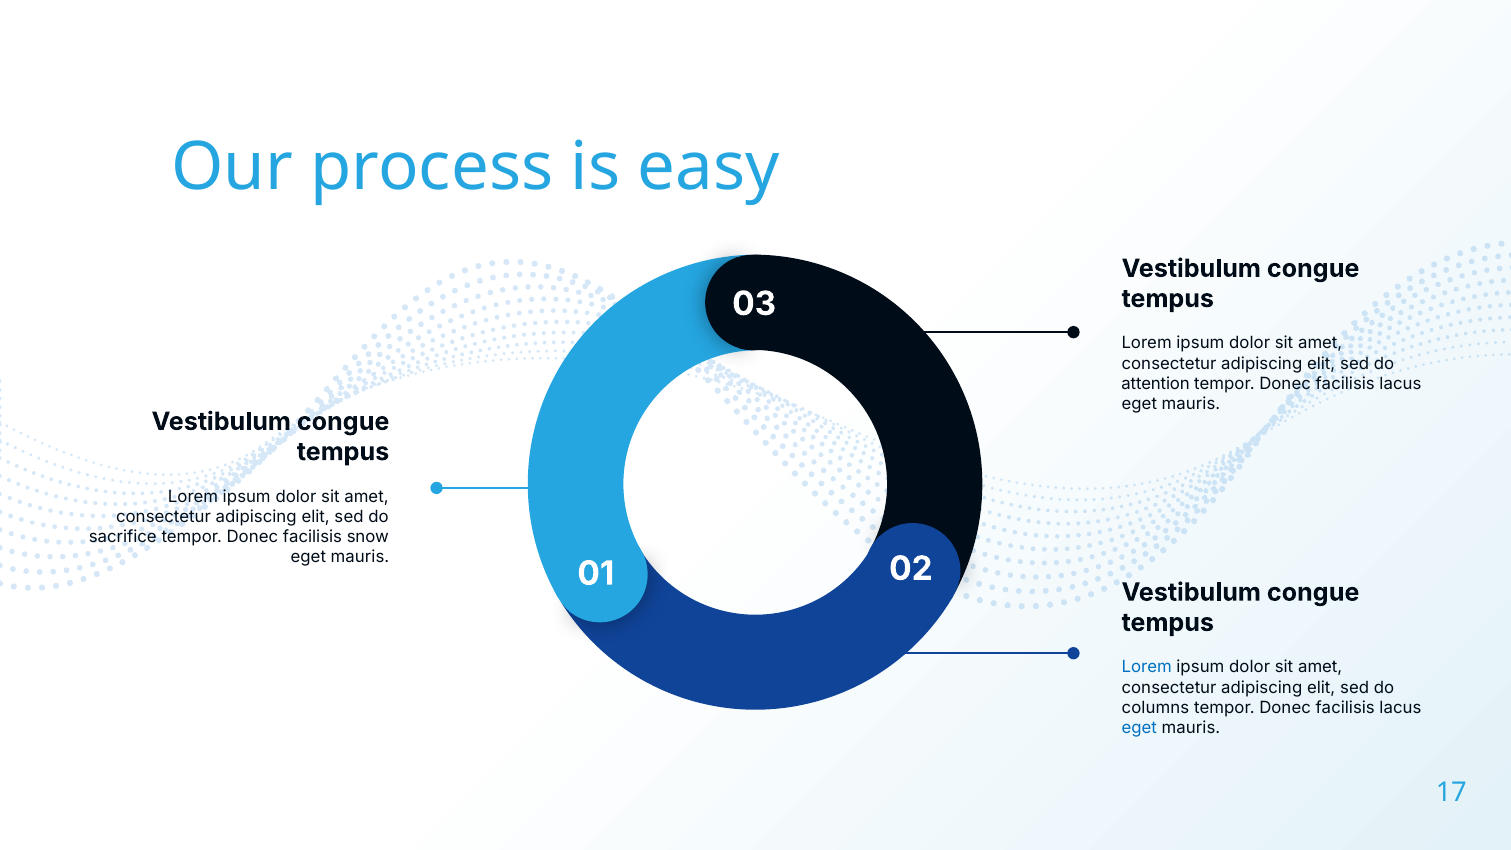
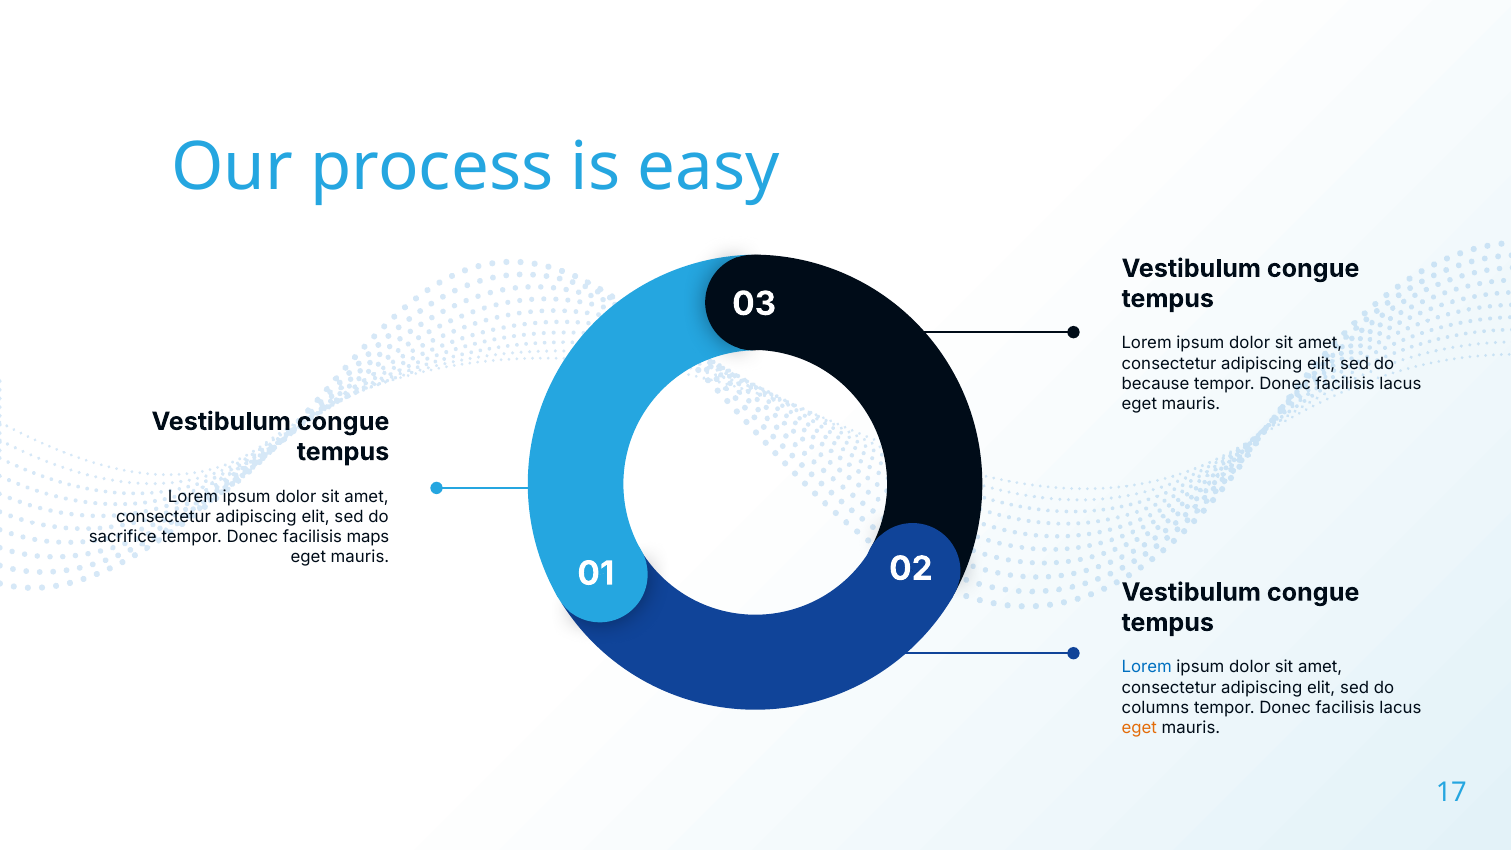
attention: attention -> because (1155, 384)
snow: snow -> maps (368, 537)
eget colour: blue -> orange (1139, 728)
